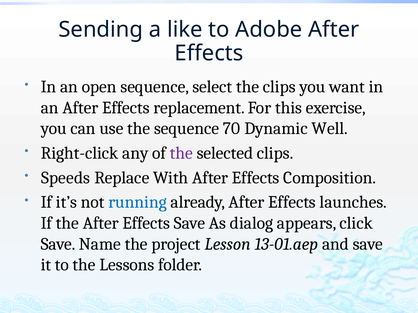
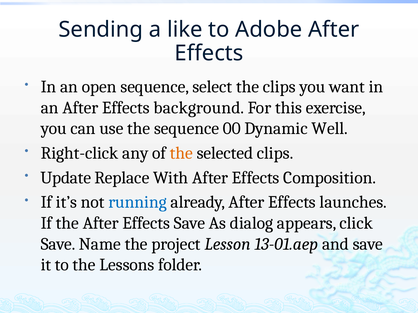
replacement: replacement -> background (199, 108)
70: 70 -> 00 (232, 129)
the colour: purple -> orange (181, 153)
Speeds: Speeds -> Update (66, 178)
